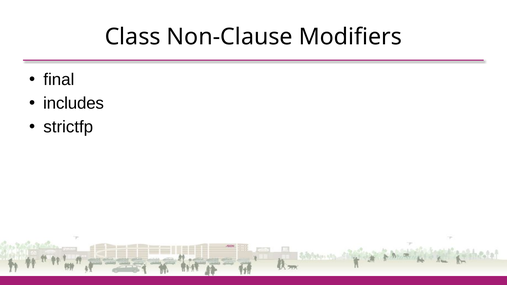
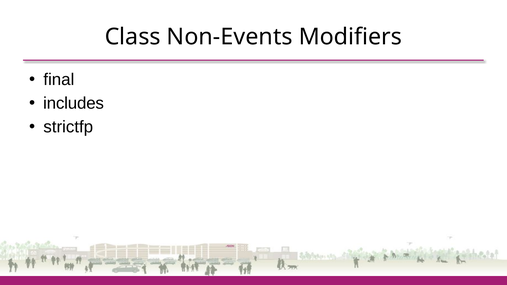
Non-Clause: Non-Clause -> Non-Events (230, 37)
